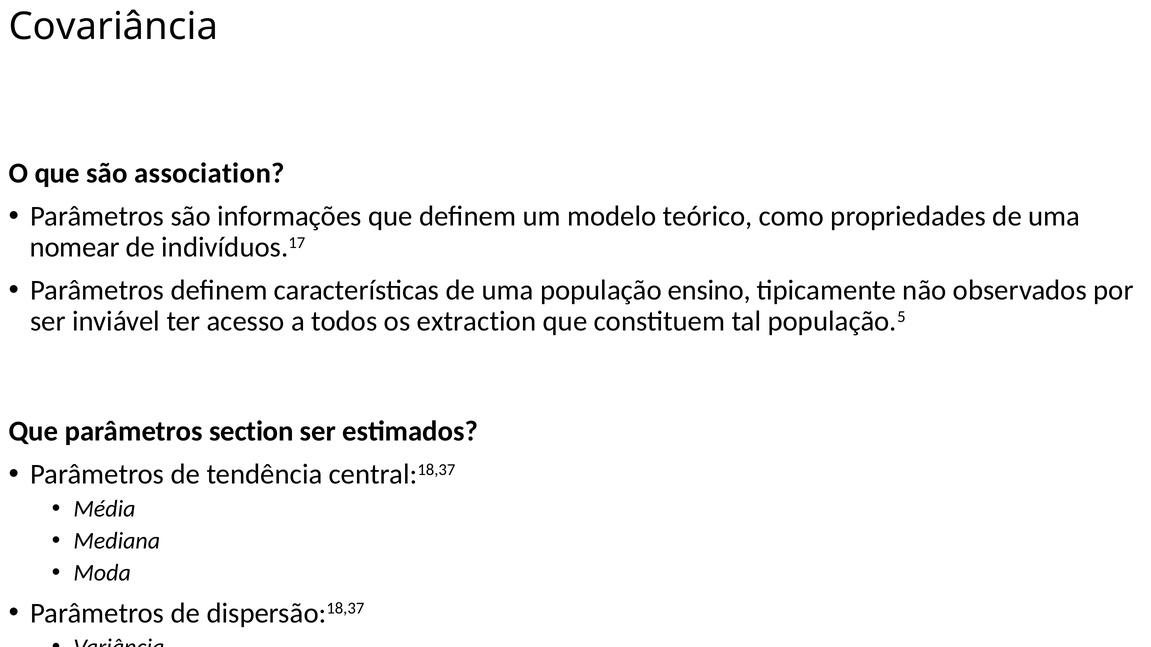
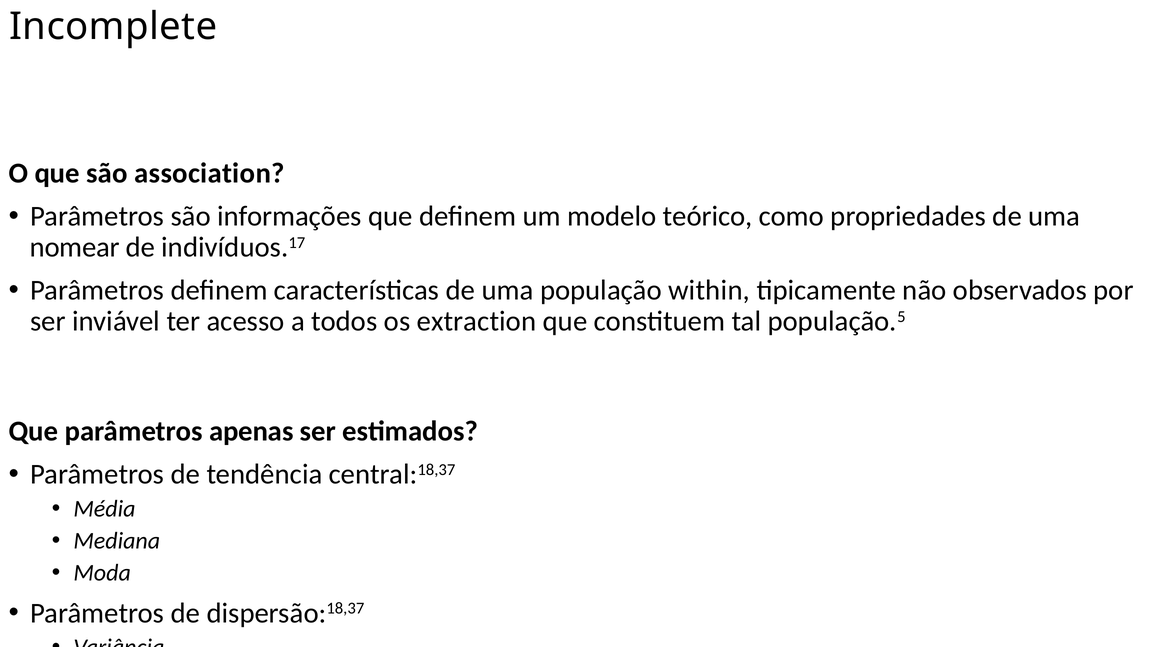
Covariância: Covariância -> Incomplete (113, 26)
ensino: ensino -> within (709, 291)
section: section -> apenas (251, 432)
